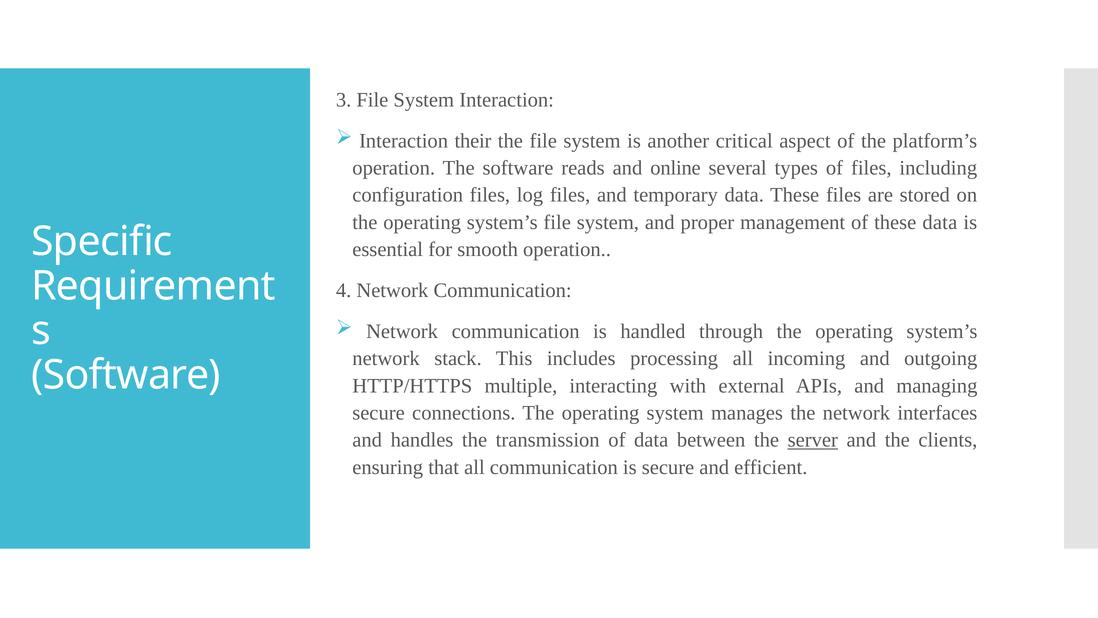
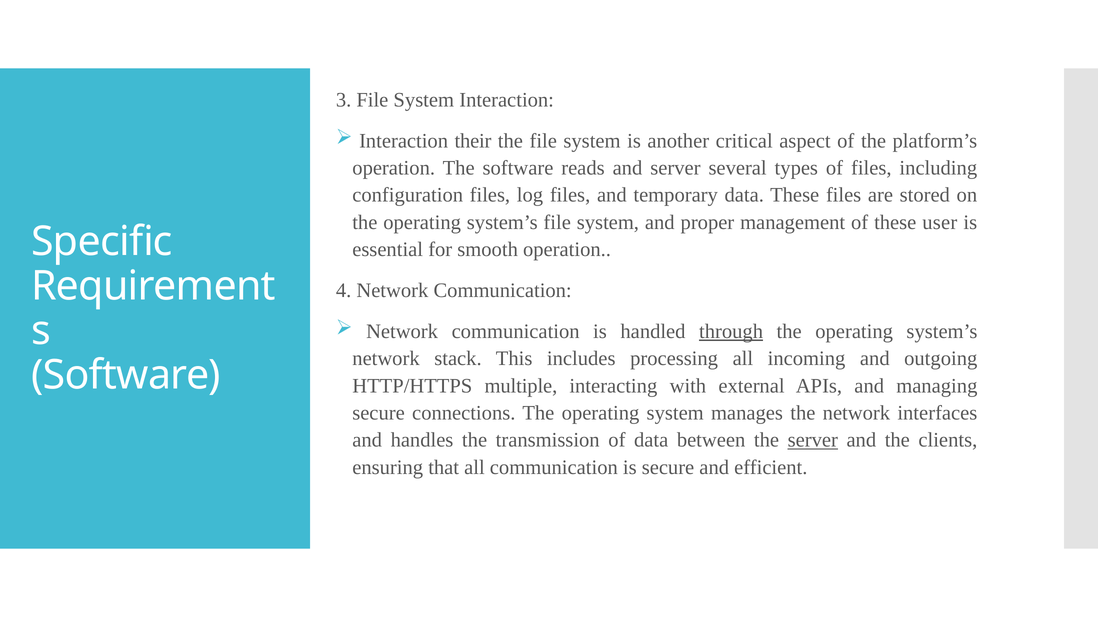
and online: online -> server (675, 168)
these data: data -> user (940, 222)
through underline: none -> present (731, 331)
